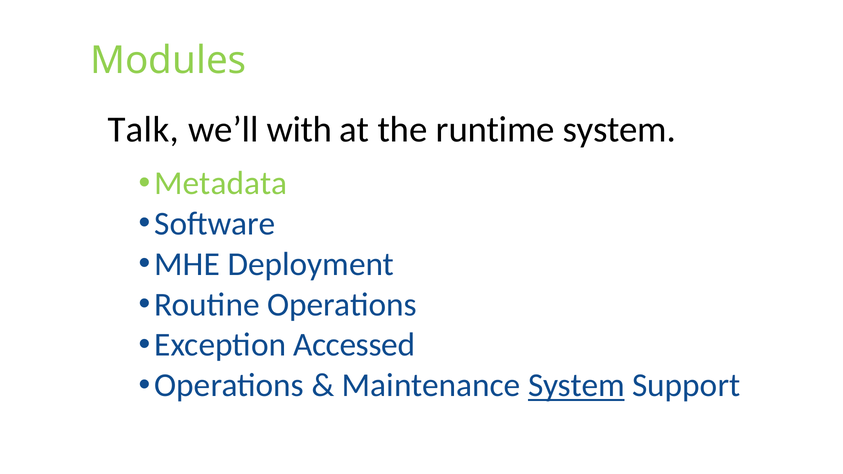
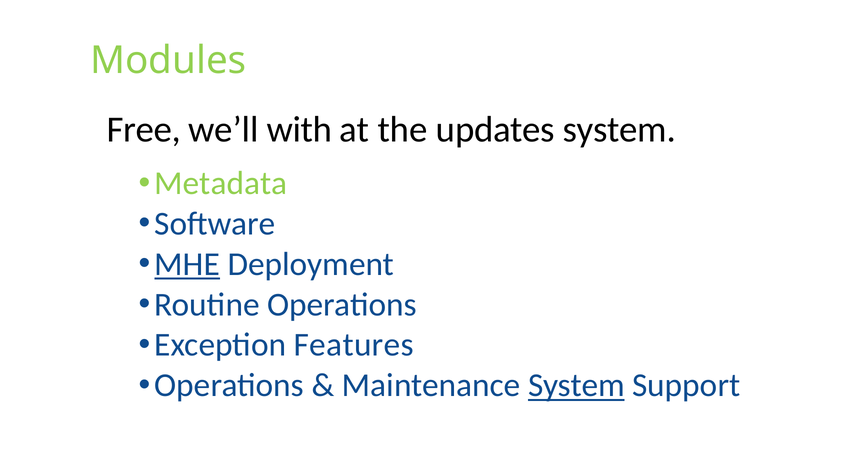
Talk: Talk -> Free (144, 130)
runtime: runtime -> updates (495, 130)
MHE underline: none -> present (187, 264)
Accessed: Accessed -> Features (354, 345)
